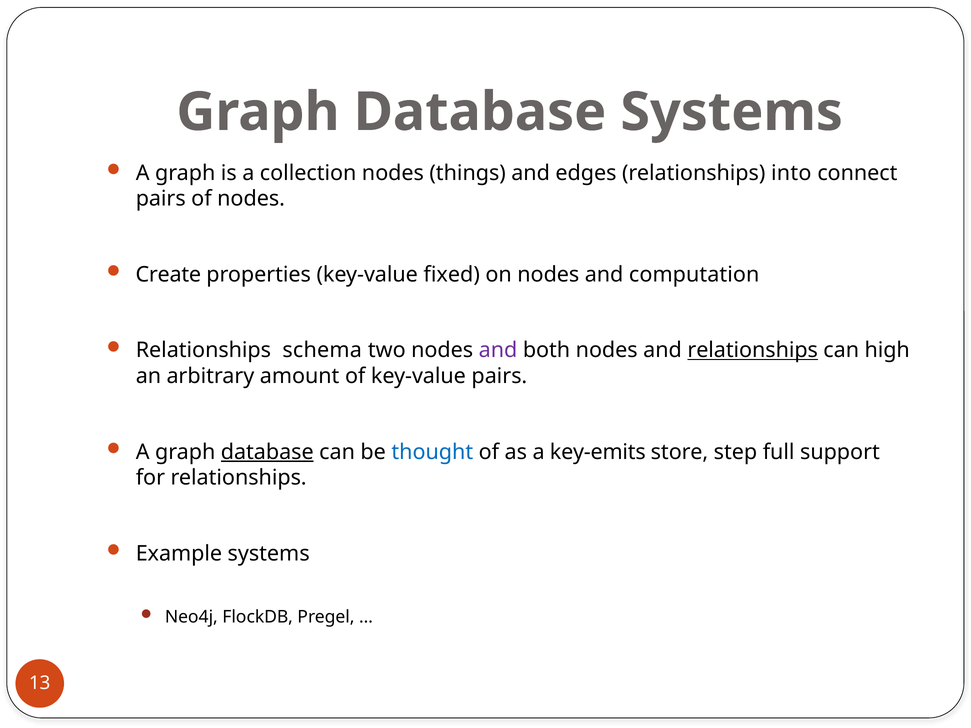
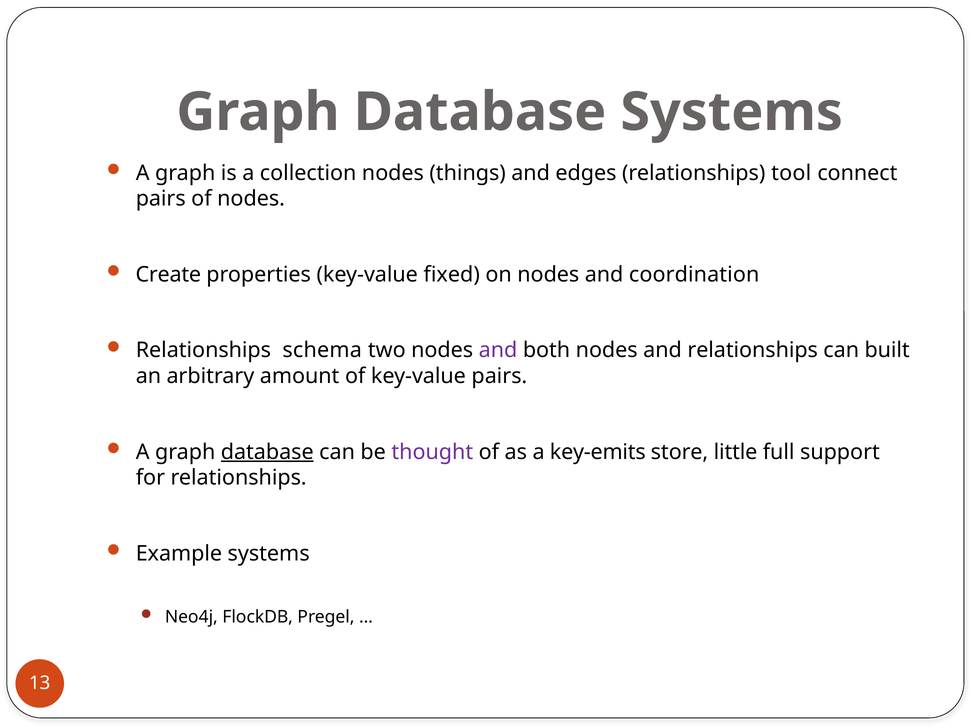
into: into -> tool (791, 173)
computation: computation -> coordination (694, 275)
relationships underline: present -> none (753, 350)
high: high -> built (887, 350)
thought colour: blue -> purple (432, 452)
step: step -> little (736, 452)
